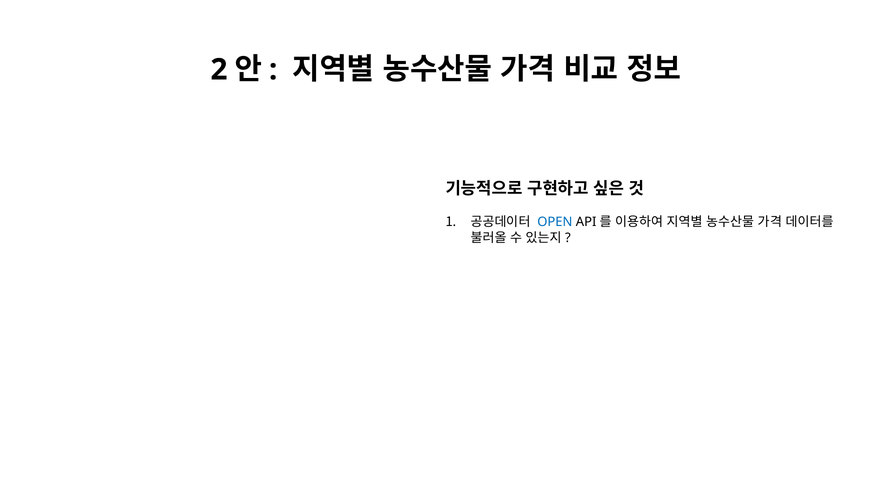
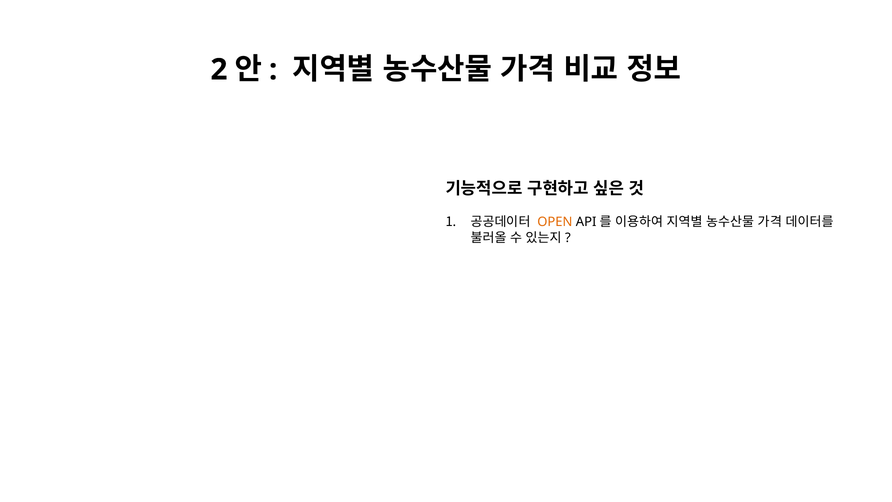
OPEN colour: blue -> orange (555, 222)
